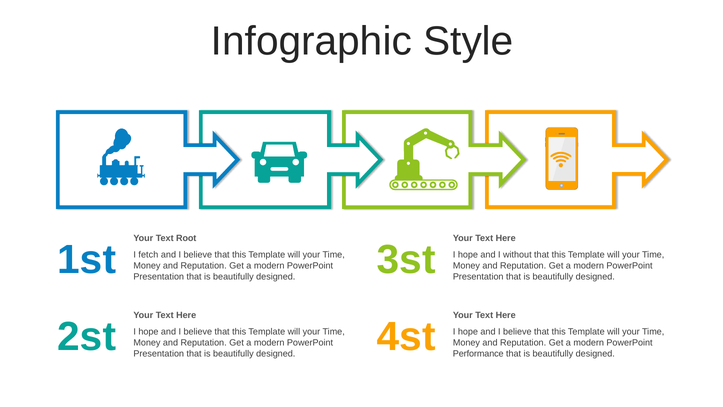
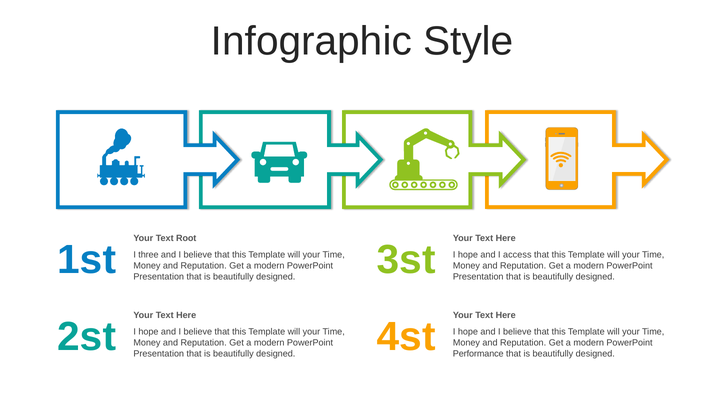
fetch: fetch -> three (148, 255)
without: without -> access (517, 255)
